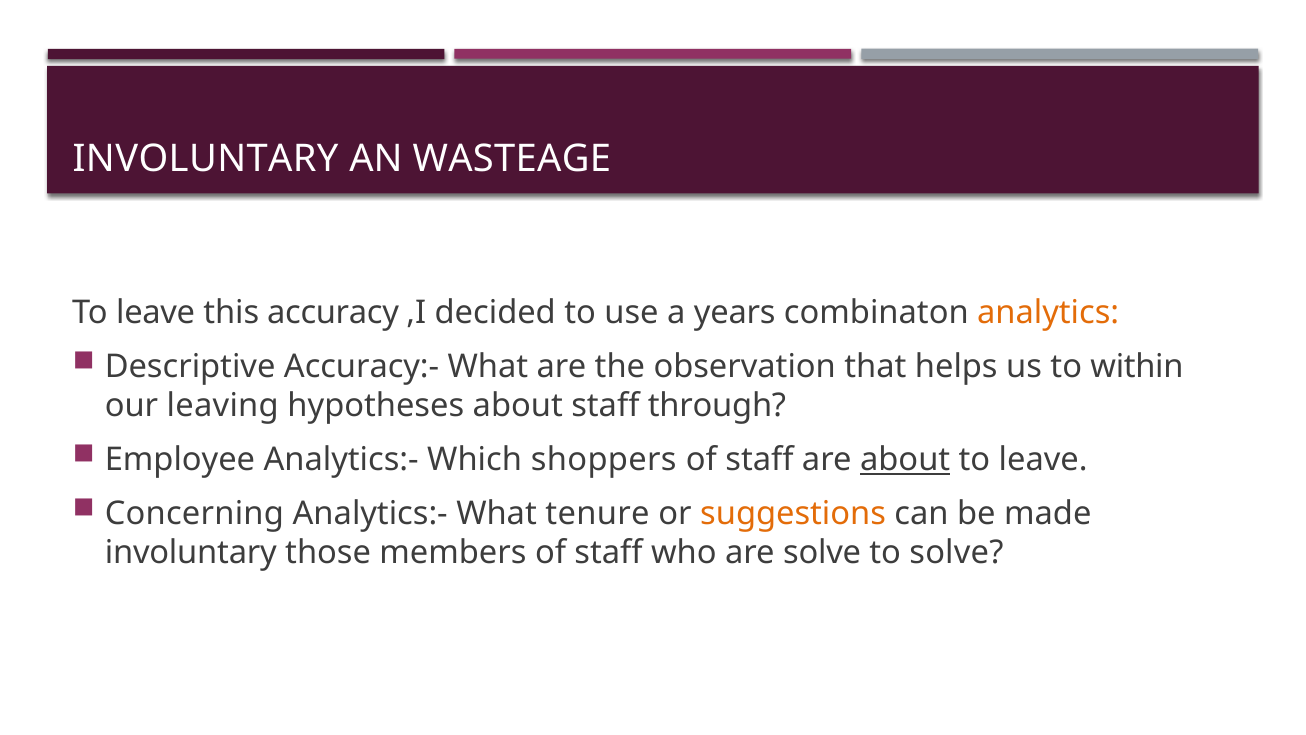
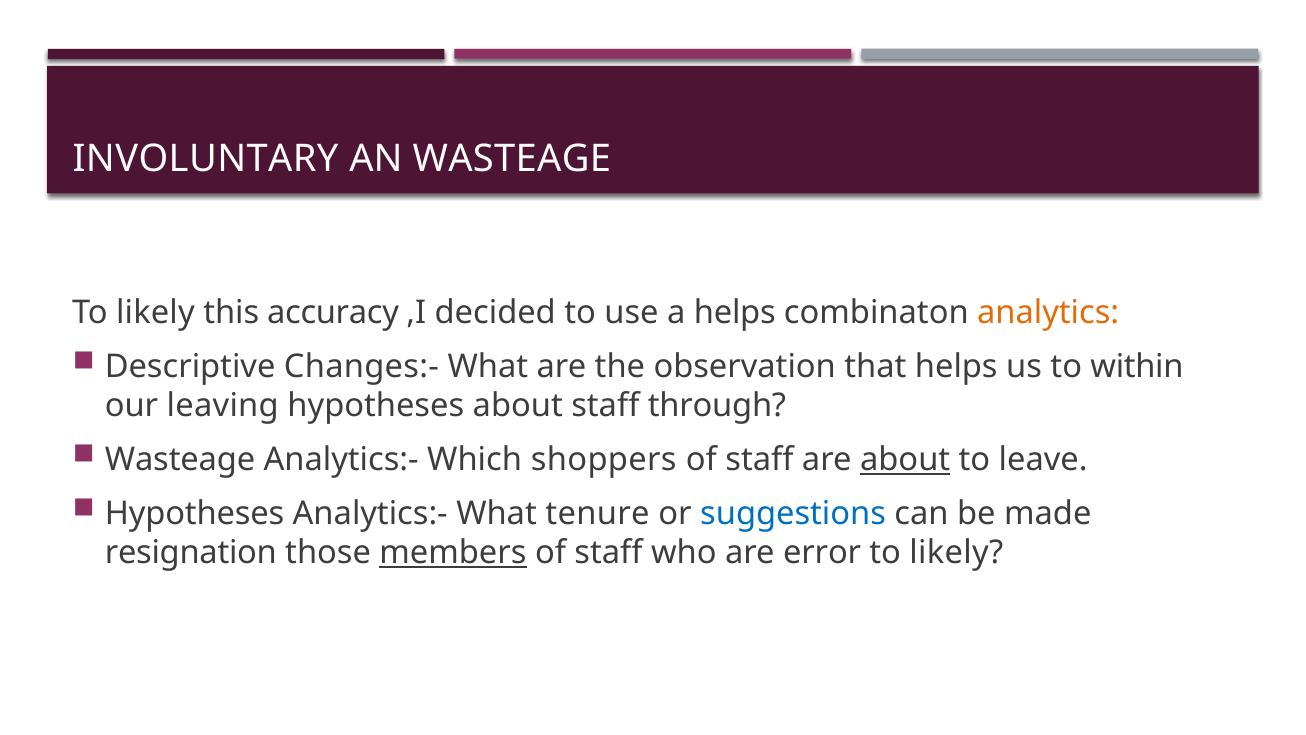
leave: leave -> likely (155, 313)
a years: years -> helps (735, 313)
Accuracy:-: Accuracy:- -> Changes:- (361, 367)
Employee: Employee -> Wasteage (180, 460)
Concerning: Concerning -> Hypotheses (195, 514)
suggestions colour: orange -> blue (793, 514)
involuntary: involuntary -> resignation (191, 553)
members underline: none -> present (453, 553)
are solve: solve -> error (822, 553)
solve: solve -> likely (956, 553)
